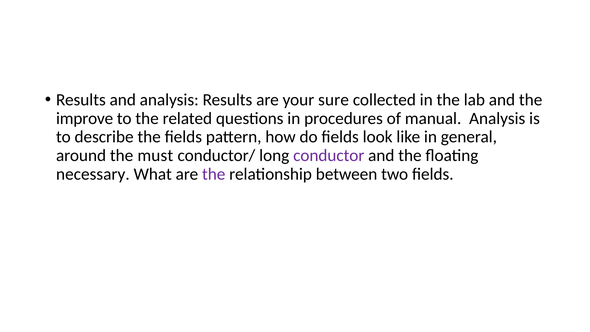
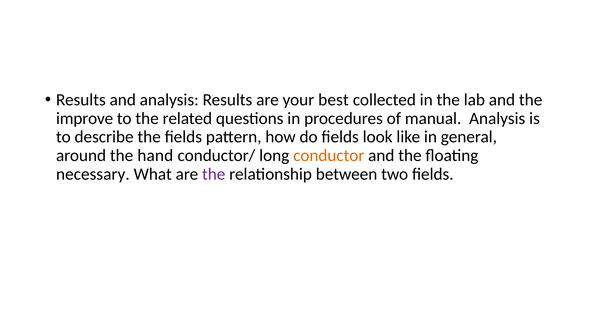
sure: sure -> best (334, 100)
must: must -> hand (155, 156)
conductor colour: purple -> orange (329, 156)
